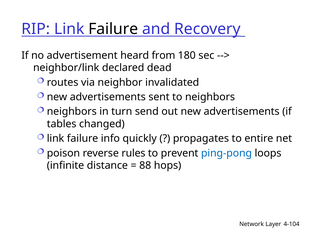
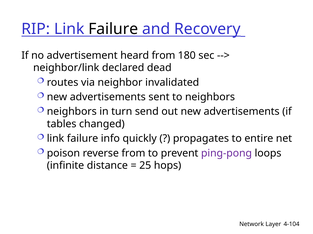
reverse rules: rules -> from (133, 154)
ping-pong colour: blue -> purple (226, 154)
88: 88 -> 25 (145, 166)
